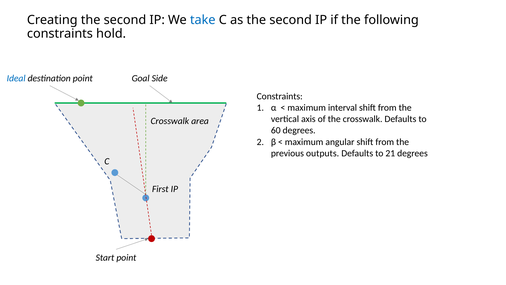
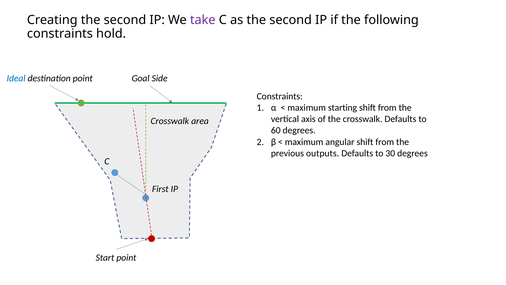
take colour: blue -> purple (203, 20)
interval: interval -> starting (343, 108)
21: 21 -> 30 (390, 153)
